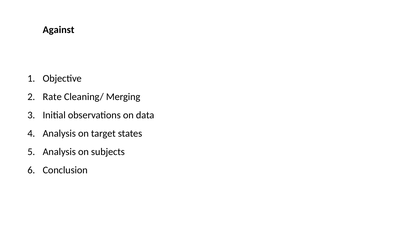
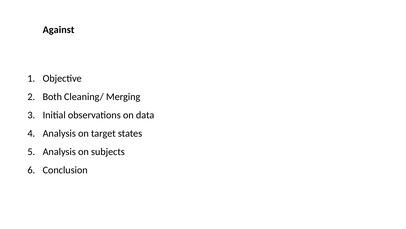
Rate: Rate -> Both (52, 97)
